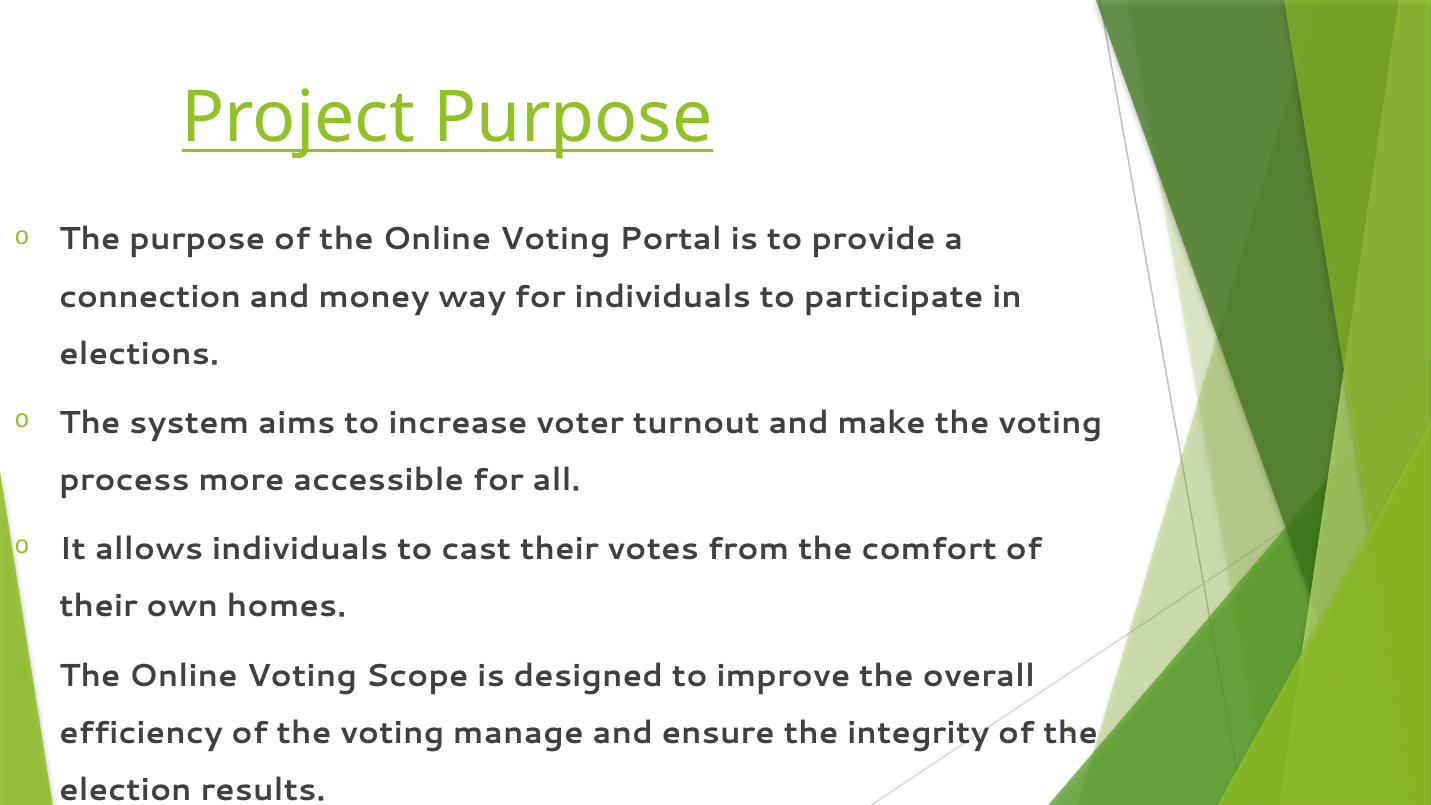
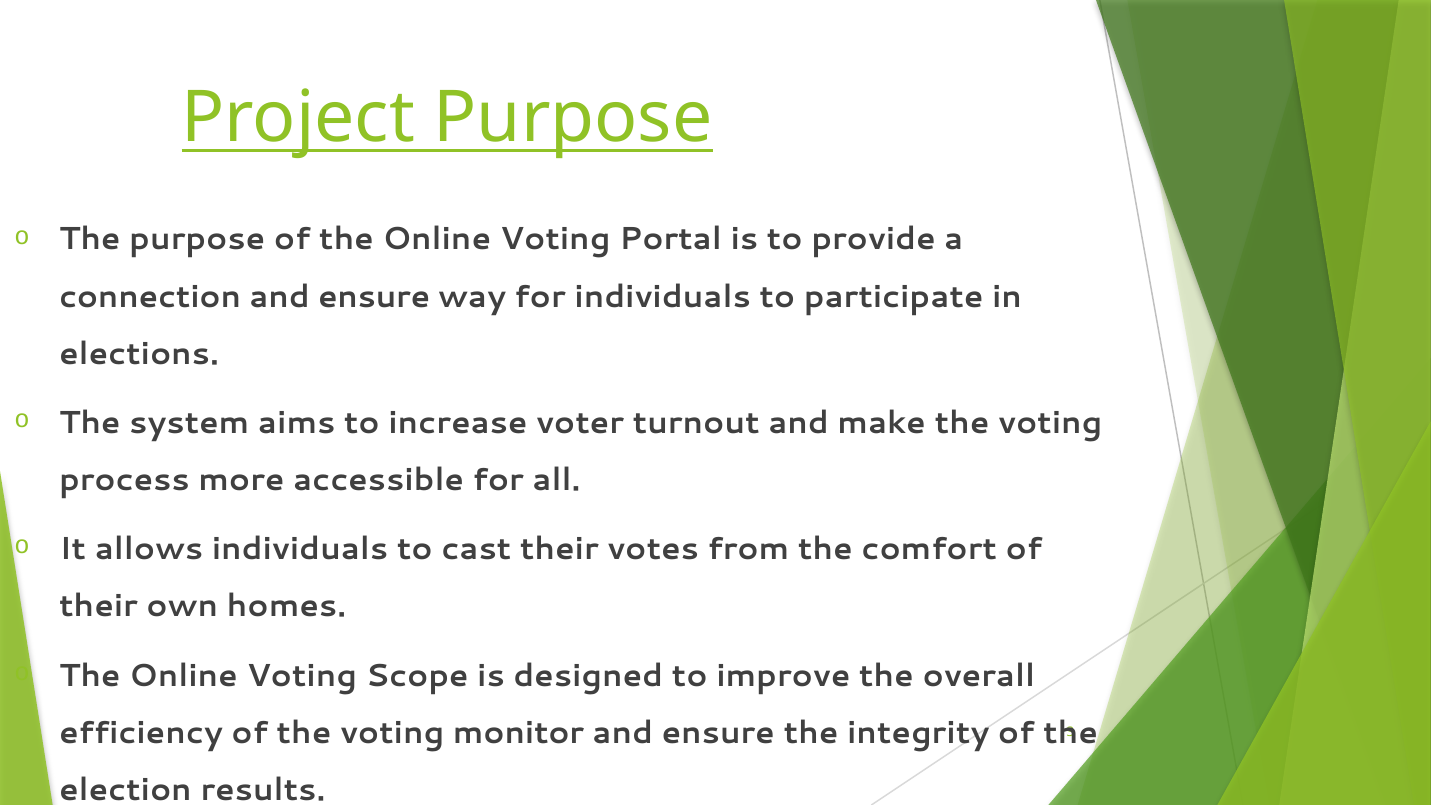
money: money -> ensure (374, 297)
manage: manage -> monitor (519, 733)
